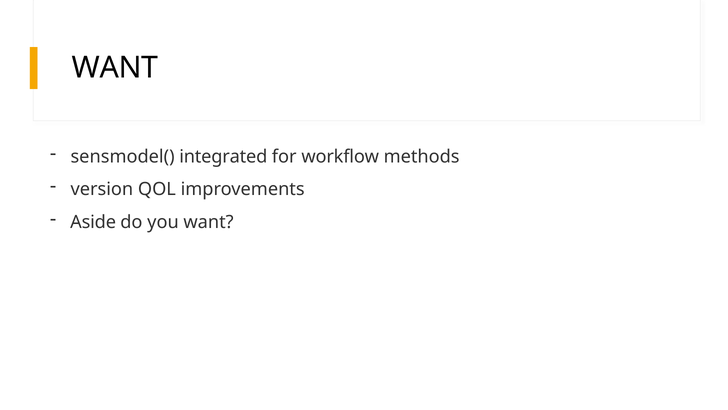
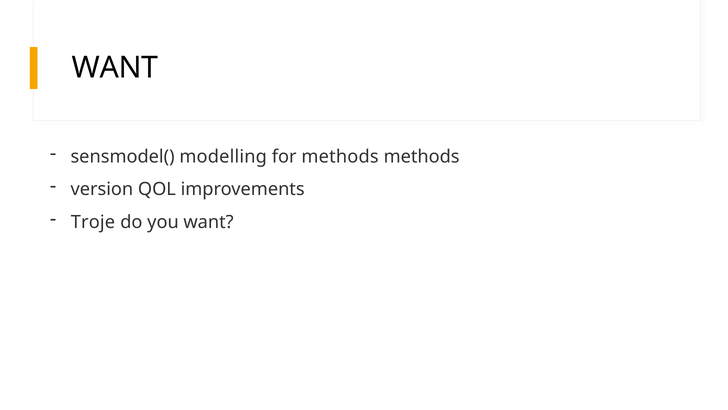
integrated: integrated -> modelling (223, 156)
for workflow: workflow -> methods (340, 156)
Aside: Aside -> Troje (93, 222)
